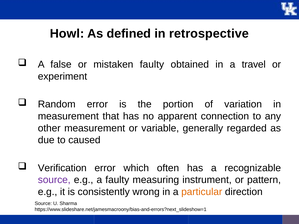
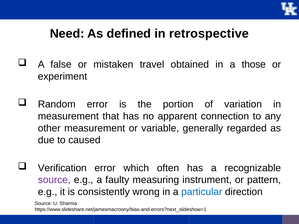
Howl: Howl -> Need (67, 34)
mistaken faulty: faulty -> travel (152, 65)
travel: travel -> those (254, 65)
particular colour: orange -> blue (202, 192)
